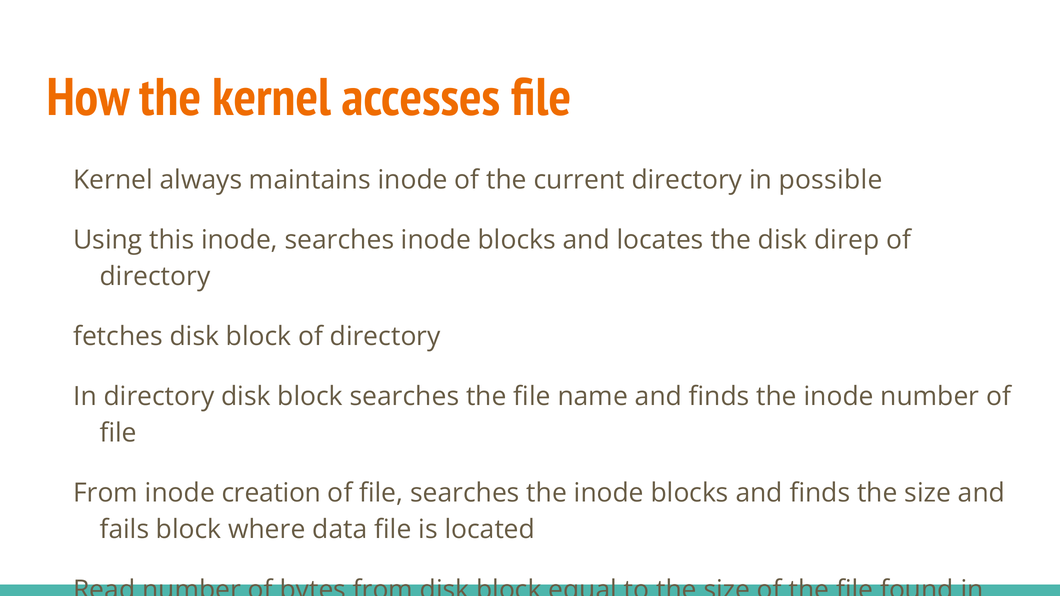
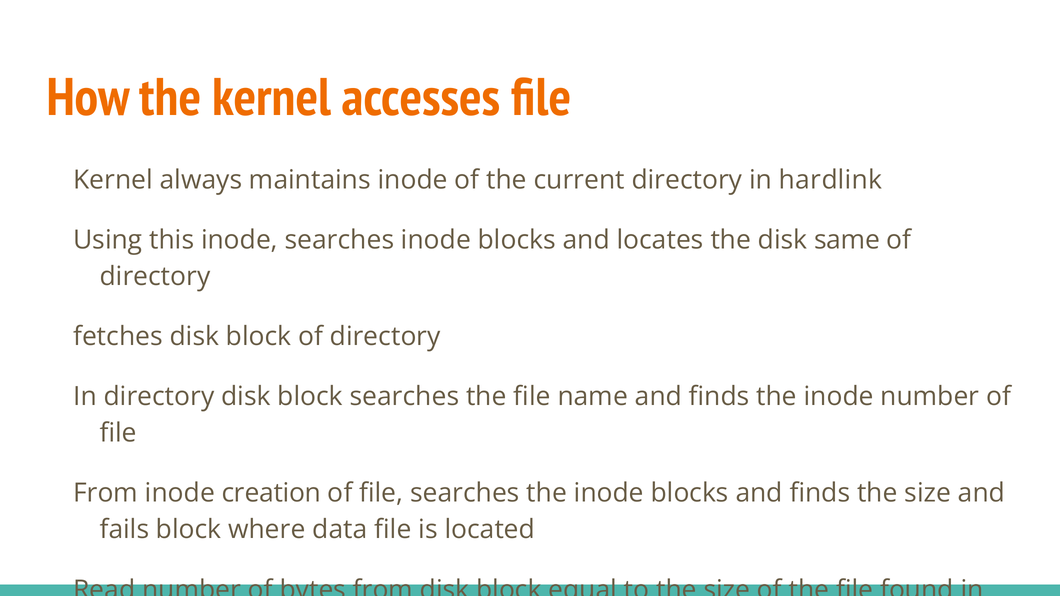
possible: possible -> hardlink (831, 180)
direp: direp -> same (847, 240)
